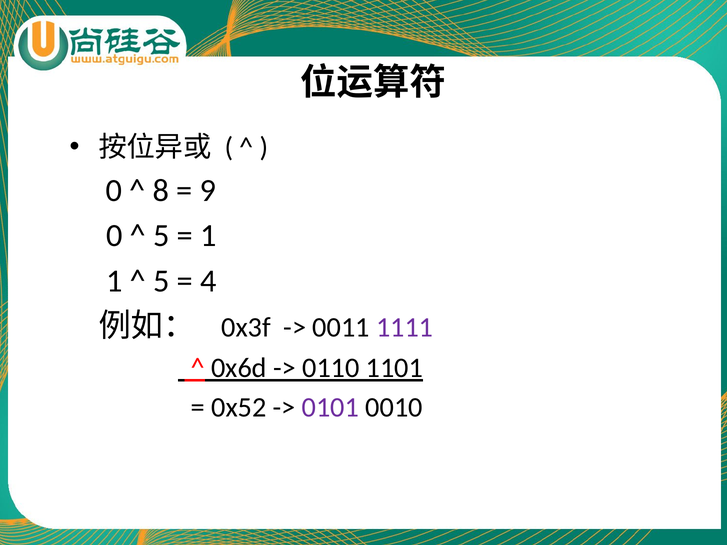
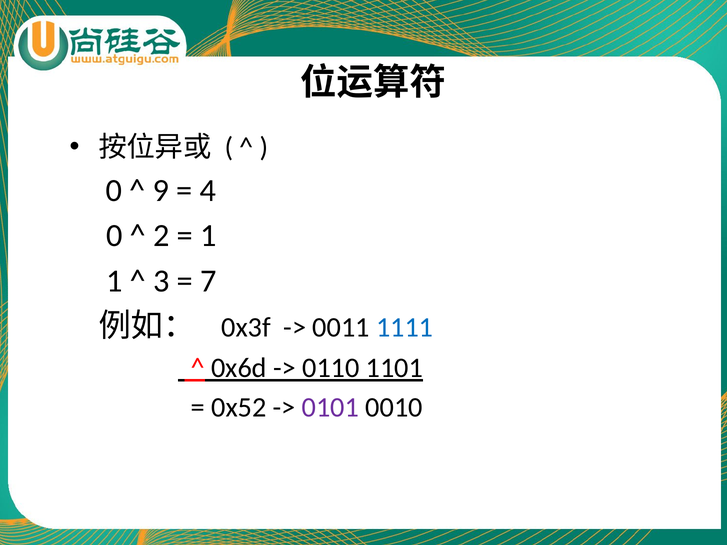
8: 8 -> 9 (161, 191)
9: 9 -> 4 (208, 191)
5: 5 -> 2 (161, 236)
5: 5 -> 3 (161, 281)
4: 4 -> 7 (209, 281)
1111 colour: purple -> blue (405, 328)
